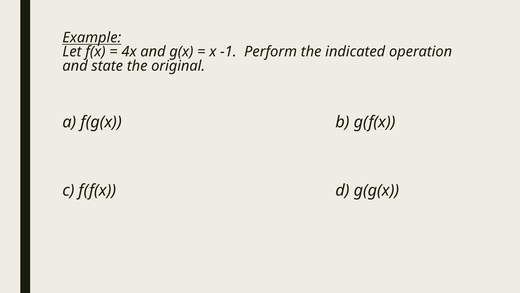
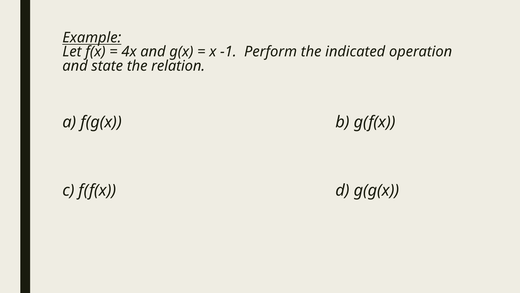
original: original -> relation (178, 66)
